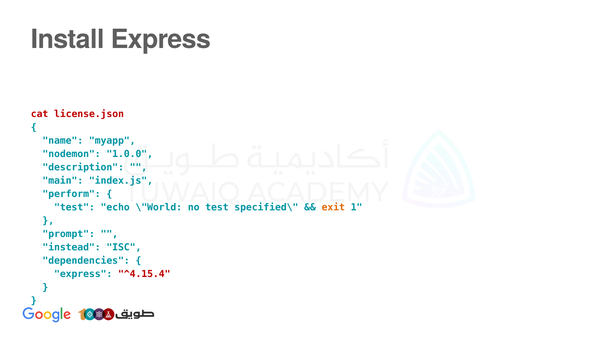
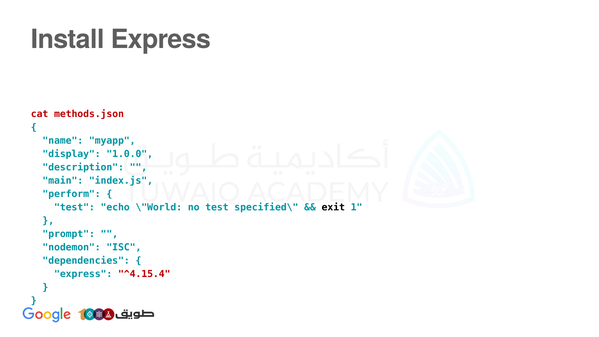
license.json: license.json -> methods.json (89, 114)
nodemon: nodemon -> display (72, 154)
exit colour: orange -> black (333, 207)
instead: instead -> nodemon (72, 247)
